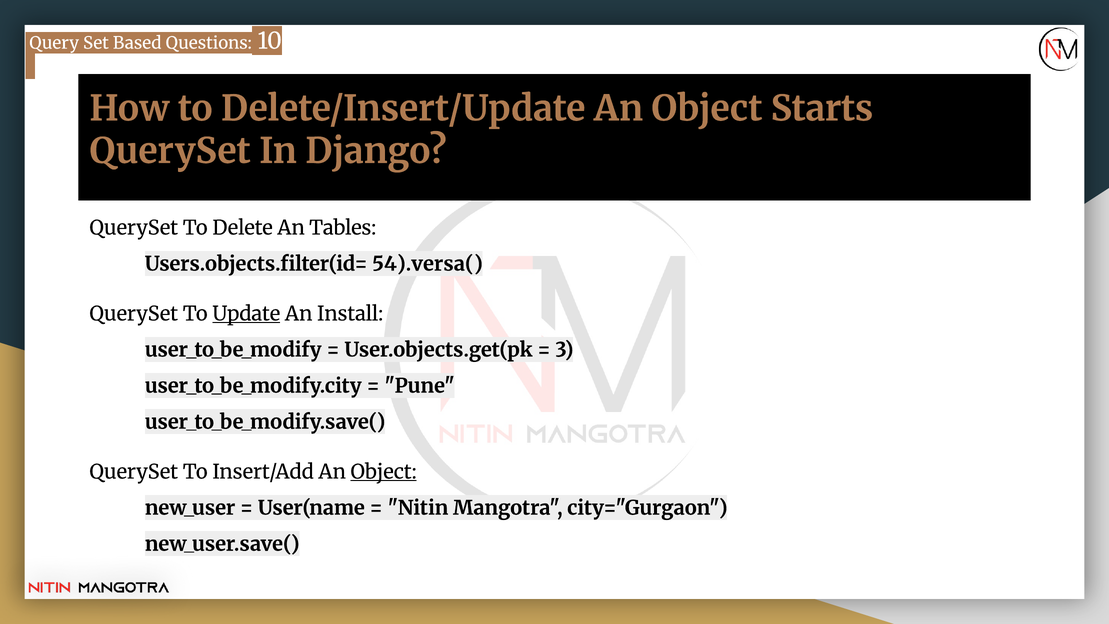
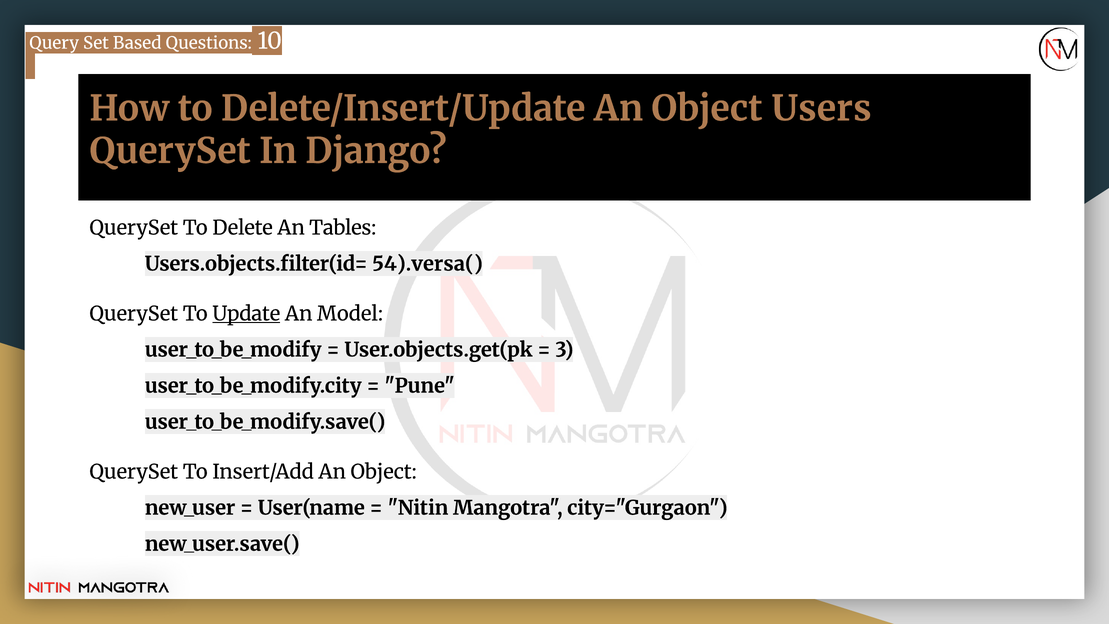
Starts: Starts -> Users (822, 109)
Install: Install -> Model (350, 314)
Object underline: present -> none (384, 472)
